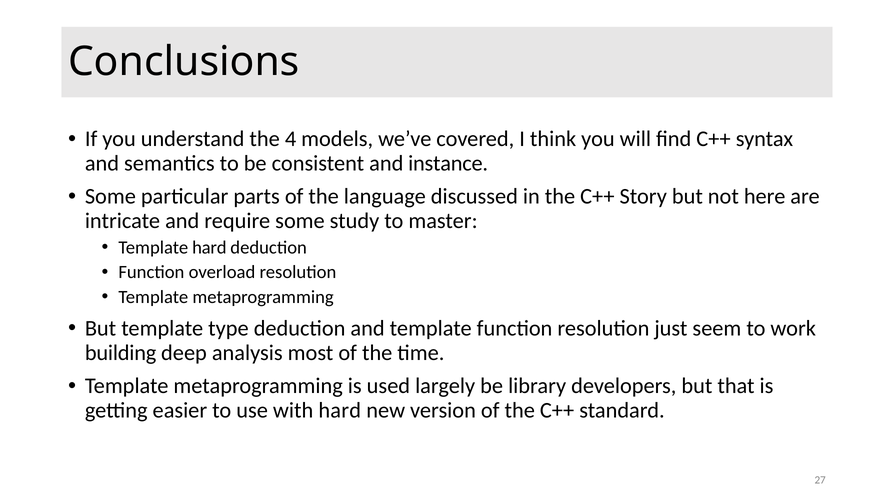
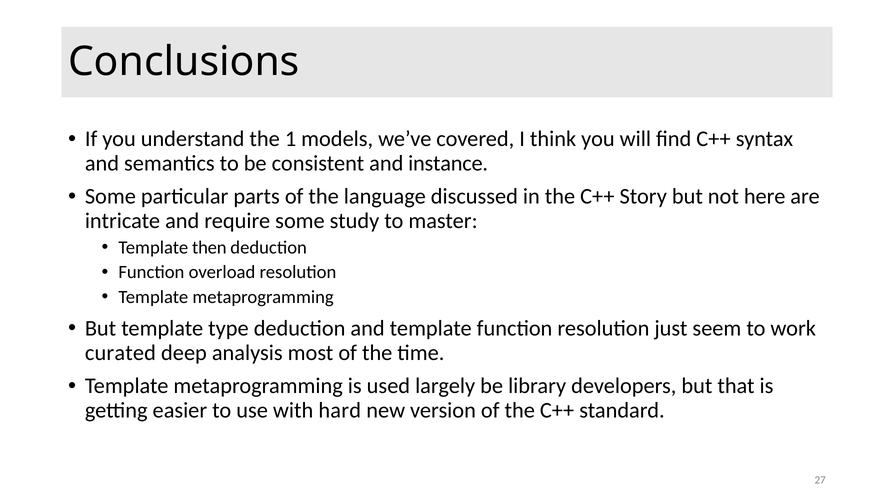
4: 4 -> 1 (291, 139)
Template hard: hard -> then (209, 247)
building: building -> curated (120, 353)
